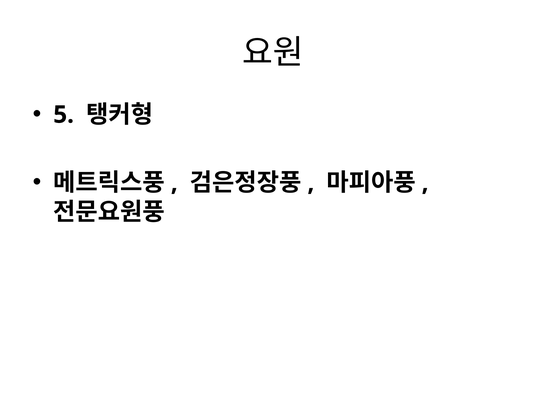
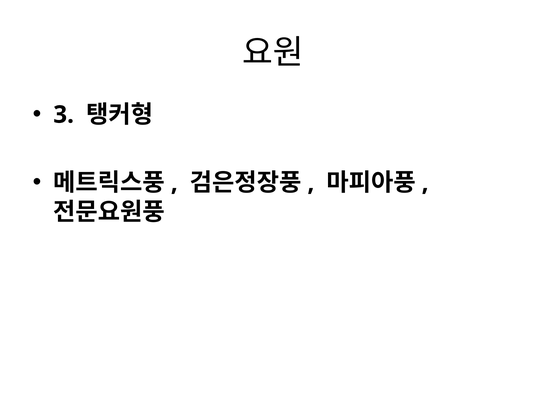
5: 5 -> 3 (64, 115)
